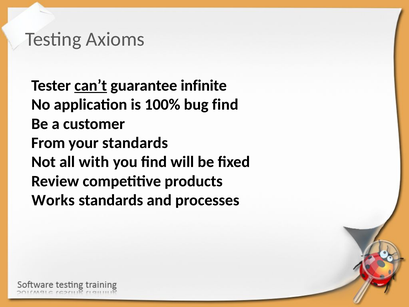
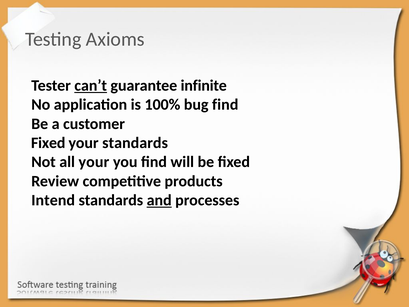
From: From -> Fixed (48, 143)
all with: with -> your (94, 162)
Works: Works -> Intend (53, 200)
and underline: none -> present (159, 200)
